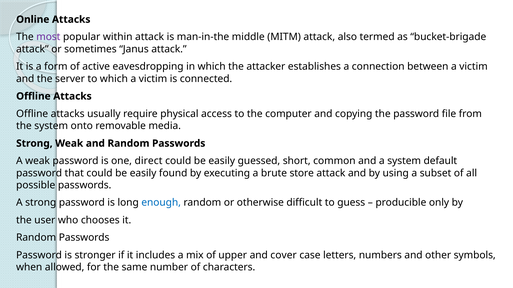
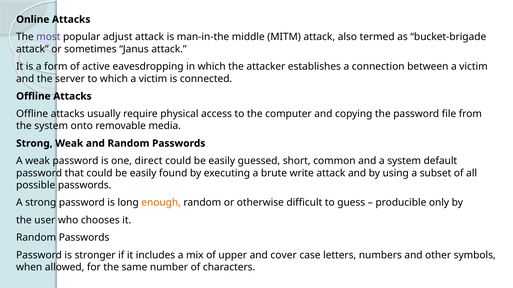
within: within -> adjust (118, 37)
store: store -> write (302, 173)
enough colour: blue -> orange (161, 203)
